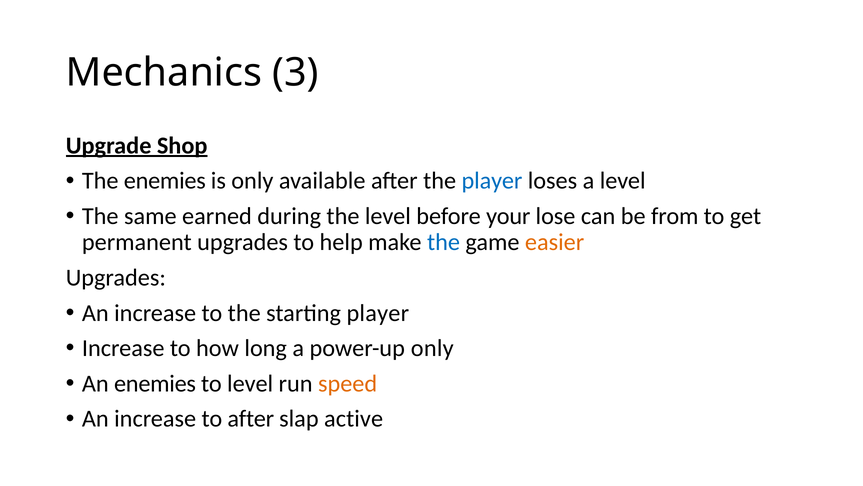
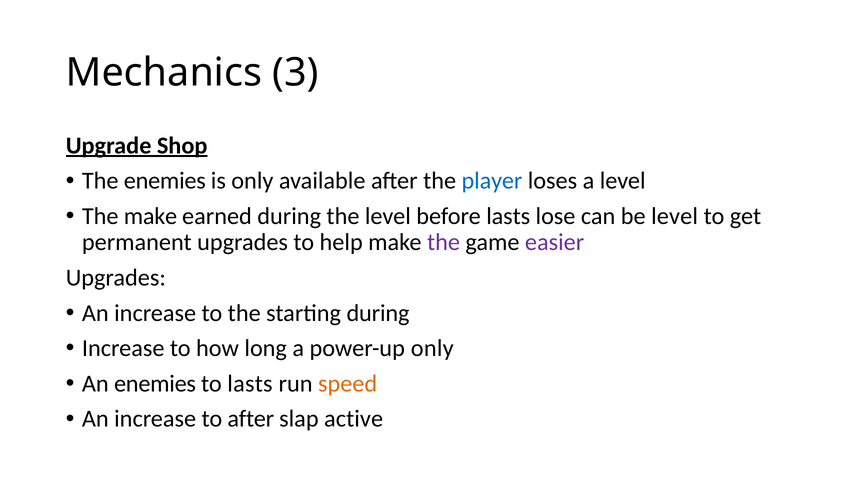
The same: same -> make (150, 216)
before your: your -> lasts (508, 216)
be from: from -> level (675, 216)
the colour: blue -> purple (443, 242)
easier colour: orange -> purple (555, 242)
starting player: player -> during (378, 313)
to level: level -> lasts (250, 383)
